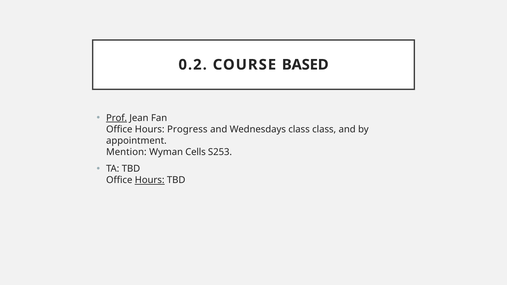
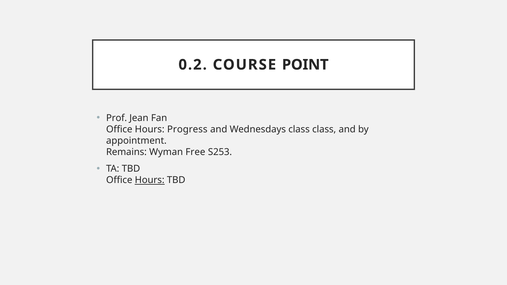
BASED: BASED -> POINT (305, 65)
Prof underline: present -> none (117, 118)
Mention: Mention -> Remains (126, 152)
Cells: Cells -> Free (195, 152)
